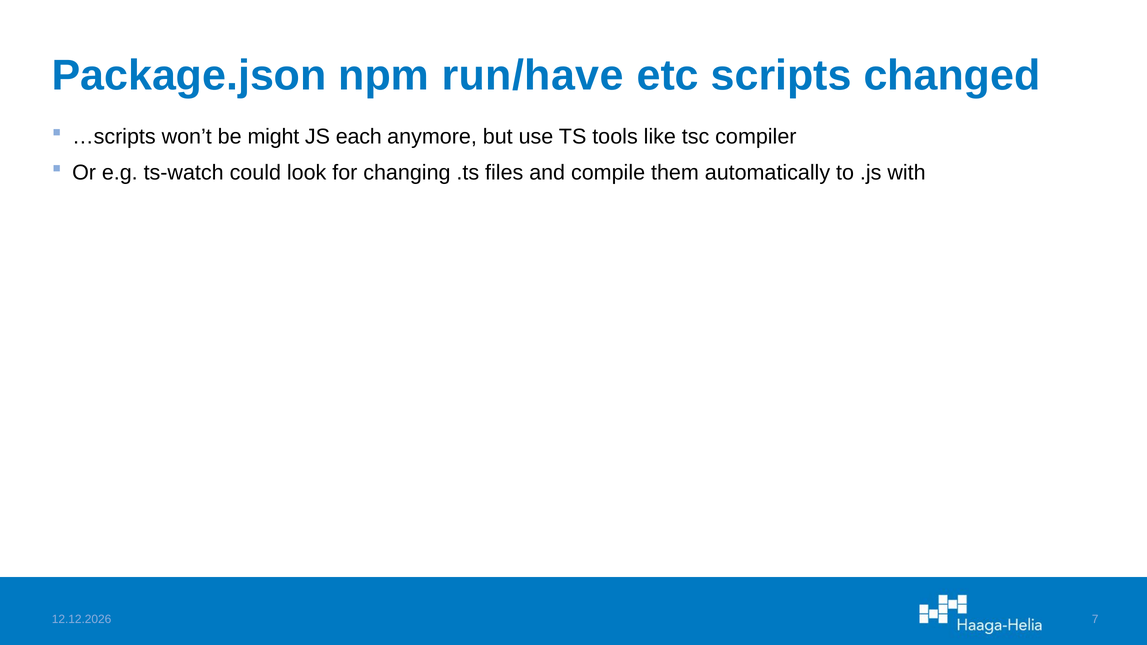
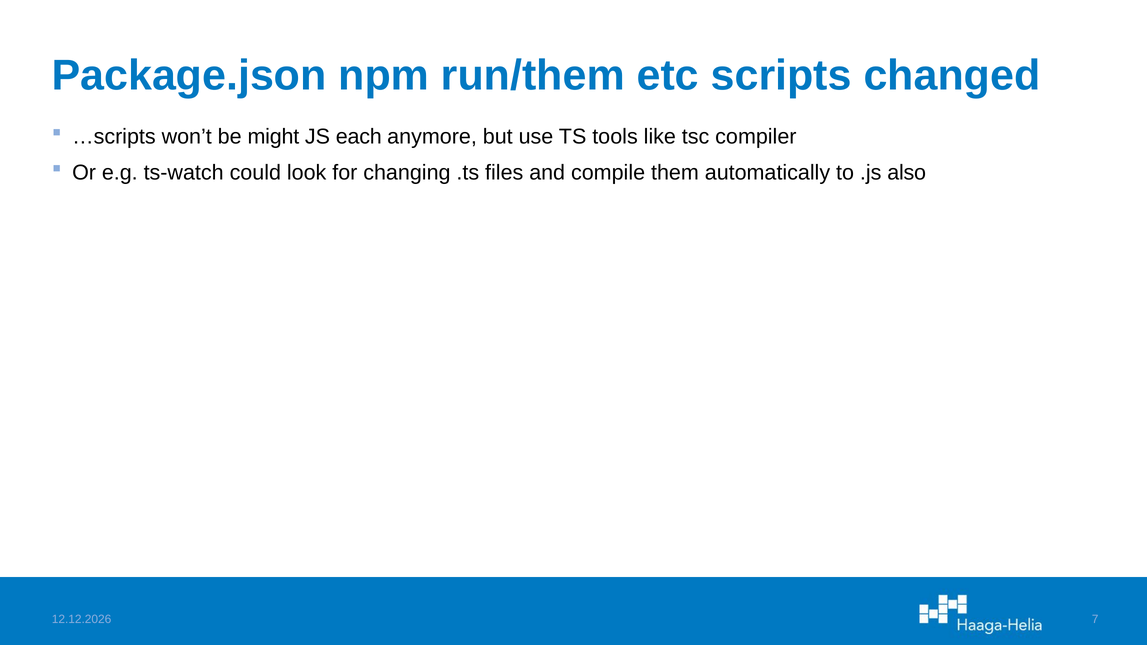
run/have: run/have -> run/them (533, 75)
with: with -> also (907, 173)
